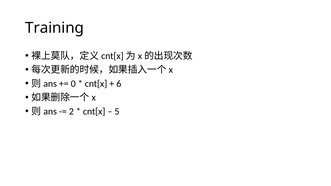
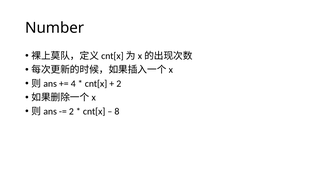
Training: Training -> Number (55, 28)
0: 0 -> 4 (73, 84)
6: 6 -> 2 (119, 84)
5: 5 -> 8 (117, 111)
